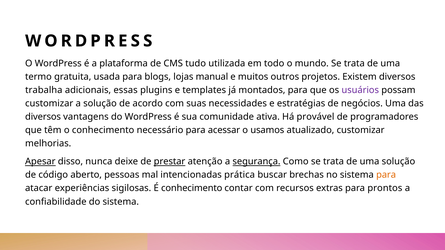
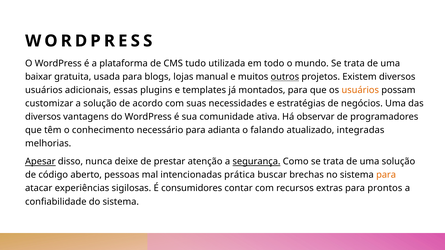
termo: termo -> baixar (38, 77)
outros underline: none -> present (285, 77)
trabalha: trabalha -> usuários (44, 90)
usuários colour: purple -> orange (360, 90)
provável: provável -> observar (316, 117)
acessar: acessar -> adianta (224, 130)
usamos: usamos -> falando (267, 130)
atualizado customizar: customizar -> integradas (361, 130)
prestar underline: present -> none (170, 162)
É conhecimento: conhecimento -> consumidores (192, 189)
